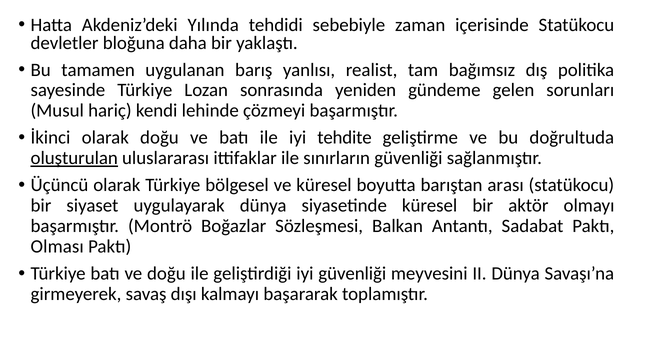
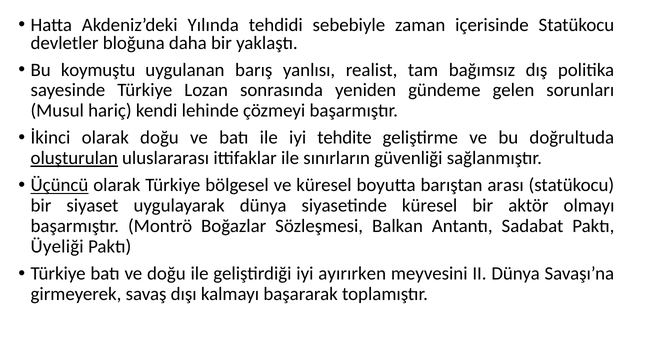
tamamen: tamamen -> koymuştu (98, 70)
Üçüncü underline: none -> present (59, 186)
Olması: Olması -> Üyeliği (57, 247)
iyi güvenliği: güvenliği -> ayırırken (352, 274)
